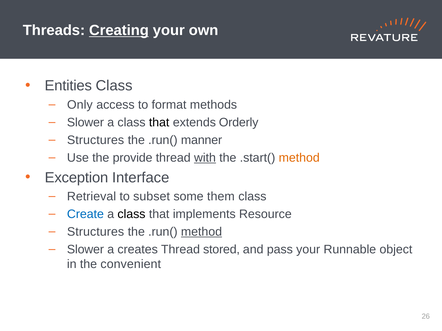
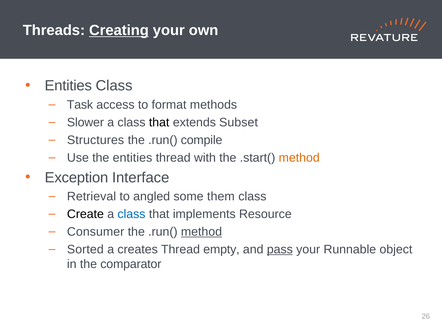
Only: Only -> Task (80, 105)
Orderly: Orderly -> Subset (239, 123)
manner: manner -> compile (202, 140)
the provide: provide -> entities (132, 158)
with underline: present -> none (205, 158)
subset: subset -> angled (152, 197)
Create colour: blue -> black (85, 214)
class colour: black -> blue (131, 214)
Structures: Structures -> Consumer (96, 232)
Slower: Slower -> Sorted (85, 250)
stored: stored -> empty (221, 250)
pass underline: none -> present (280, 250)
convenient: convenient -> comparator (131, 265)
